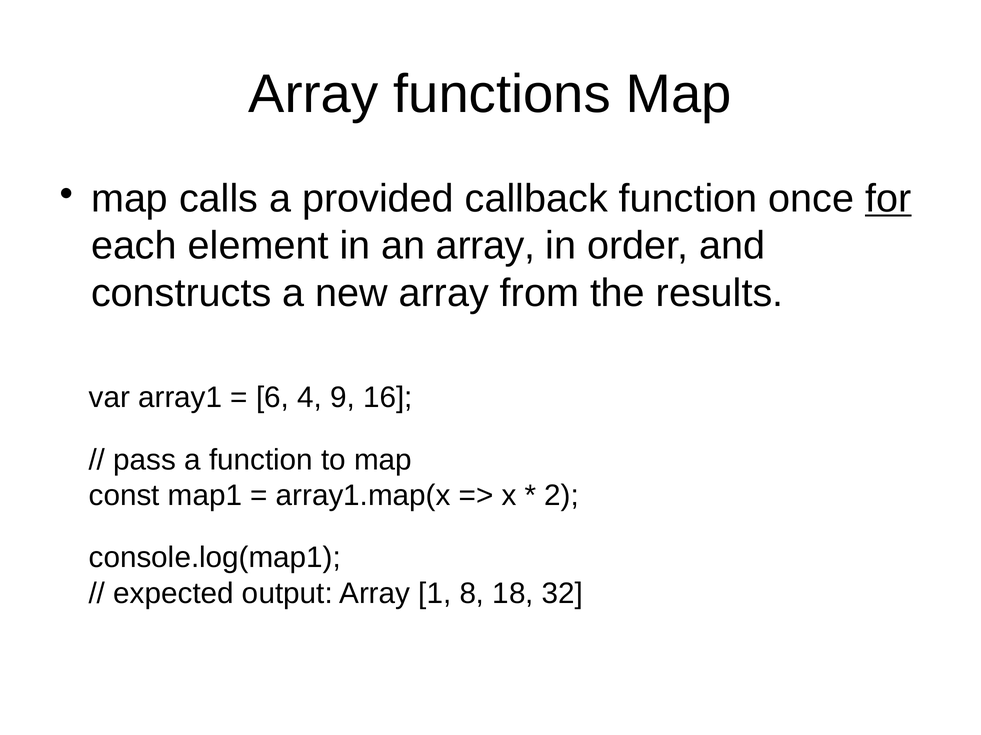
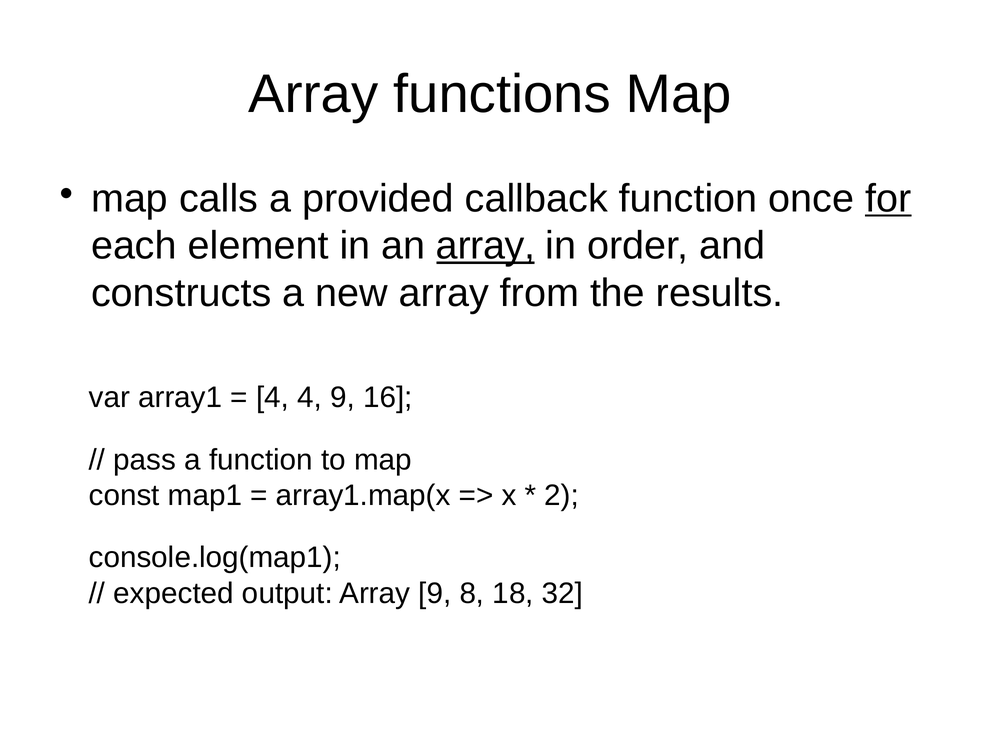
array underline: none -> present (485, 246)
6: 6 -> 4 (273, 398)
Array 1: 1 -> 9 (435, 594)
